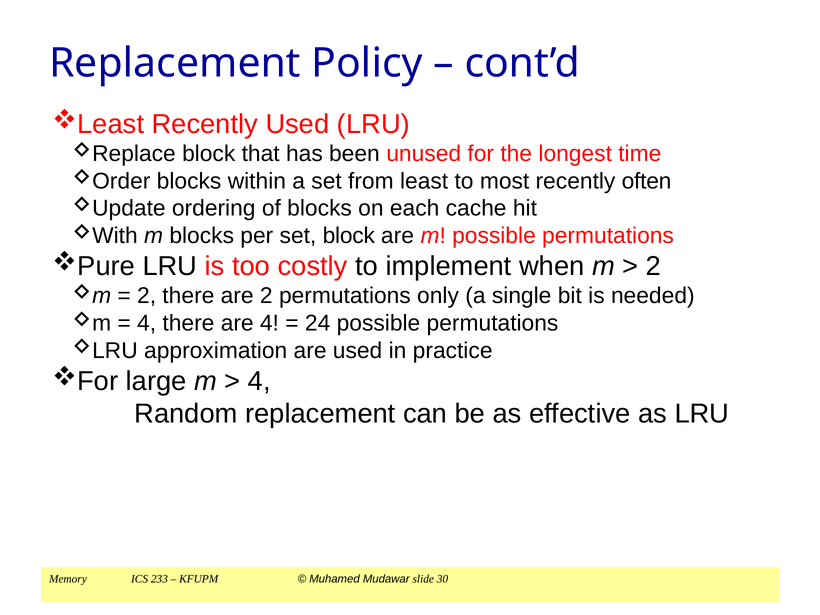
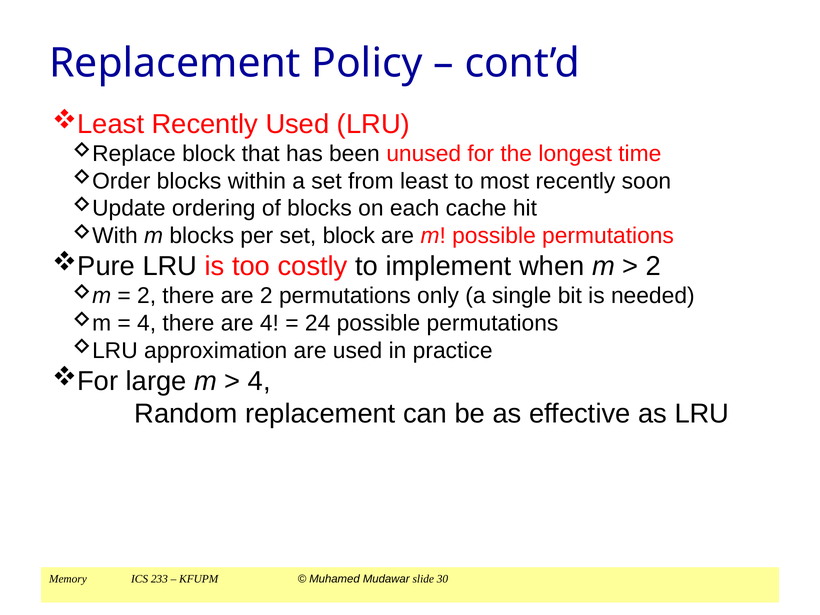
often: often -> soon (646, 181)
